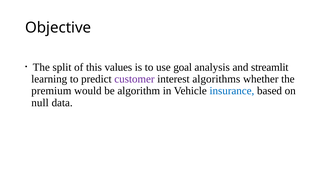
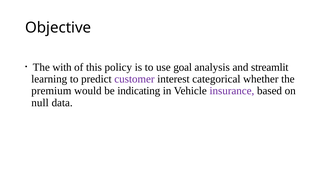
split: split -> with (62, 67)
values: values -> policy (118, 67)
algorithms: algorithms -> categorical (216, 79)
algorithm: algorithm -> indicating (139, 91)
insurance colour: blue -> purple (232, 91)
